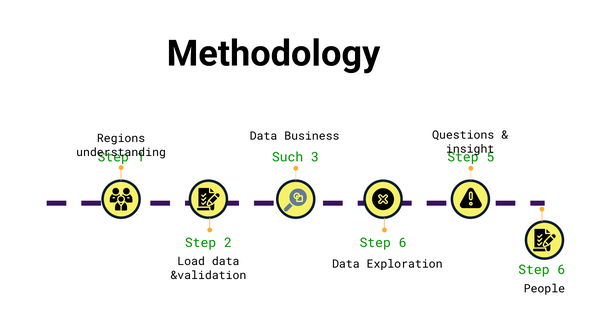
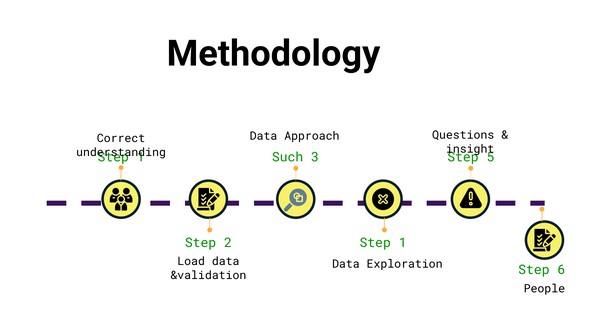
Business: Business -> Approach (312, 136)
Regions: Regions -> Correct (121, 138)
6: 6 -> 1 (403, 243)
